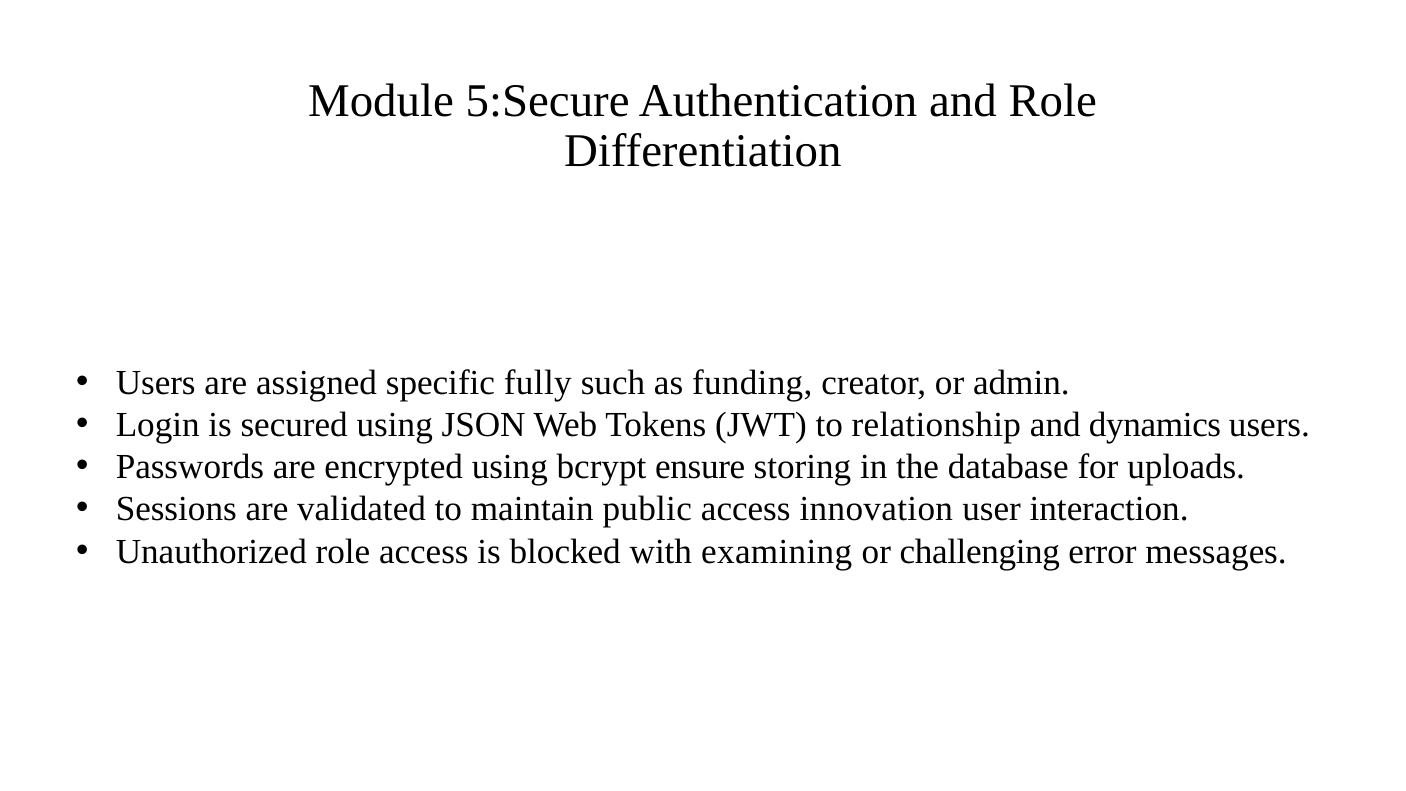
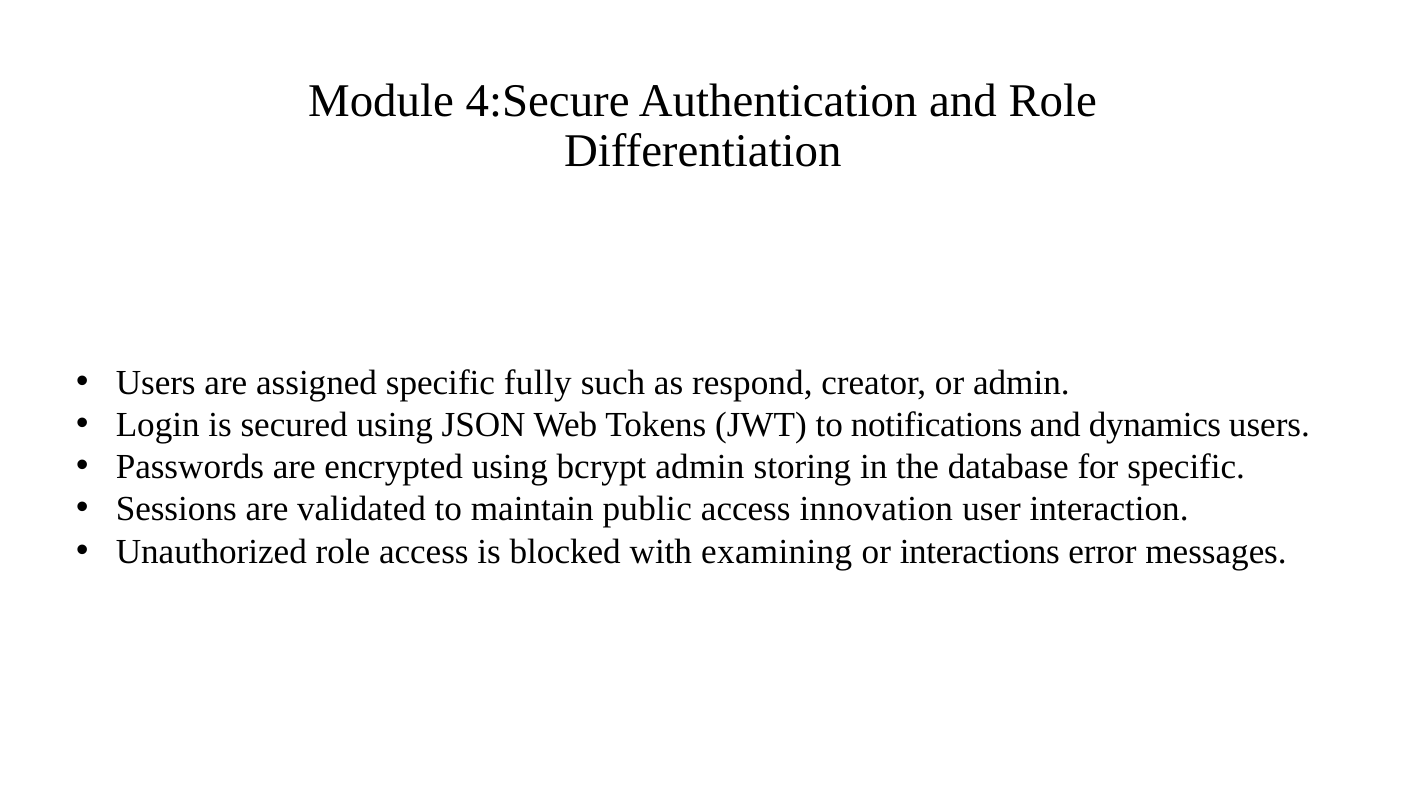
5:Secure: 5:Secure -> 4:Secure (548, 101)
funding: funding -> respond (752, 383)
relationship: relationship -> notifications (937, 425)
bcrypt ensure: ensure -> admin (700, 467)
for uploads: uploads -> specific (1186, 467)
challenging: challenging -> interactions (980, 551)
